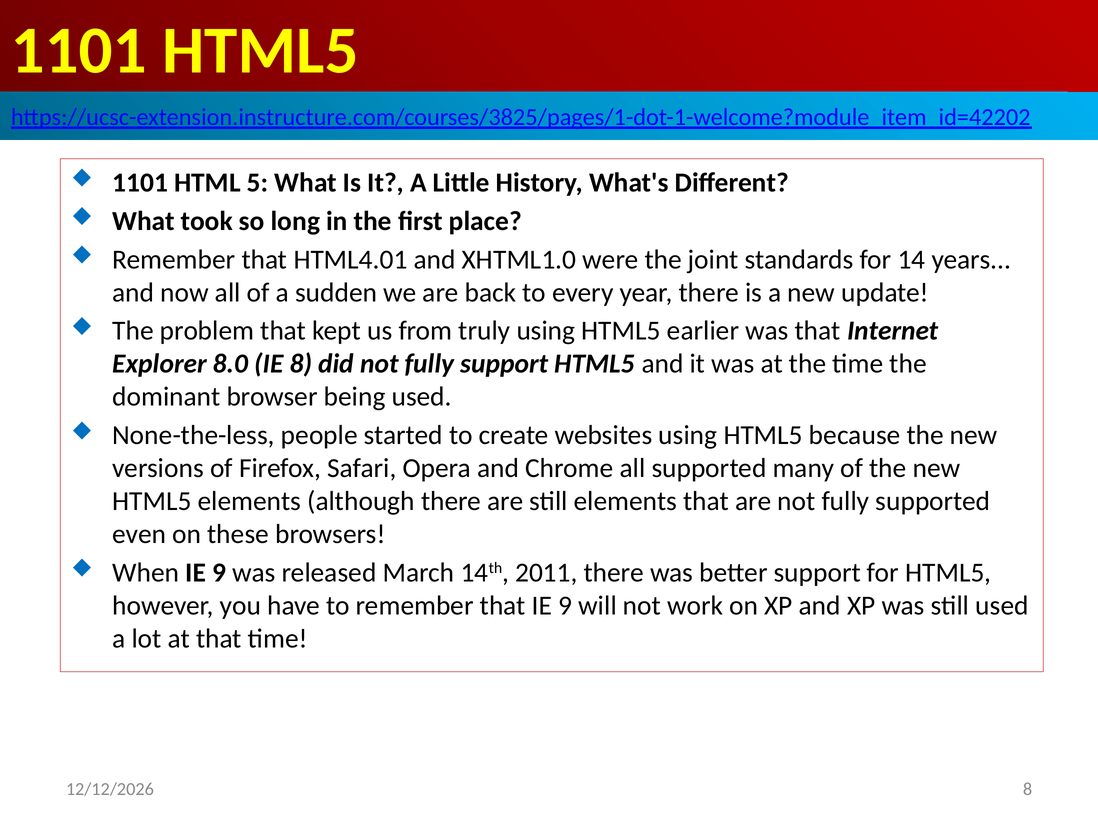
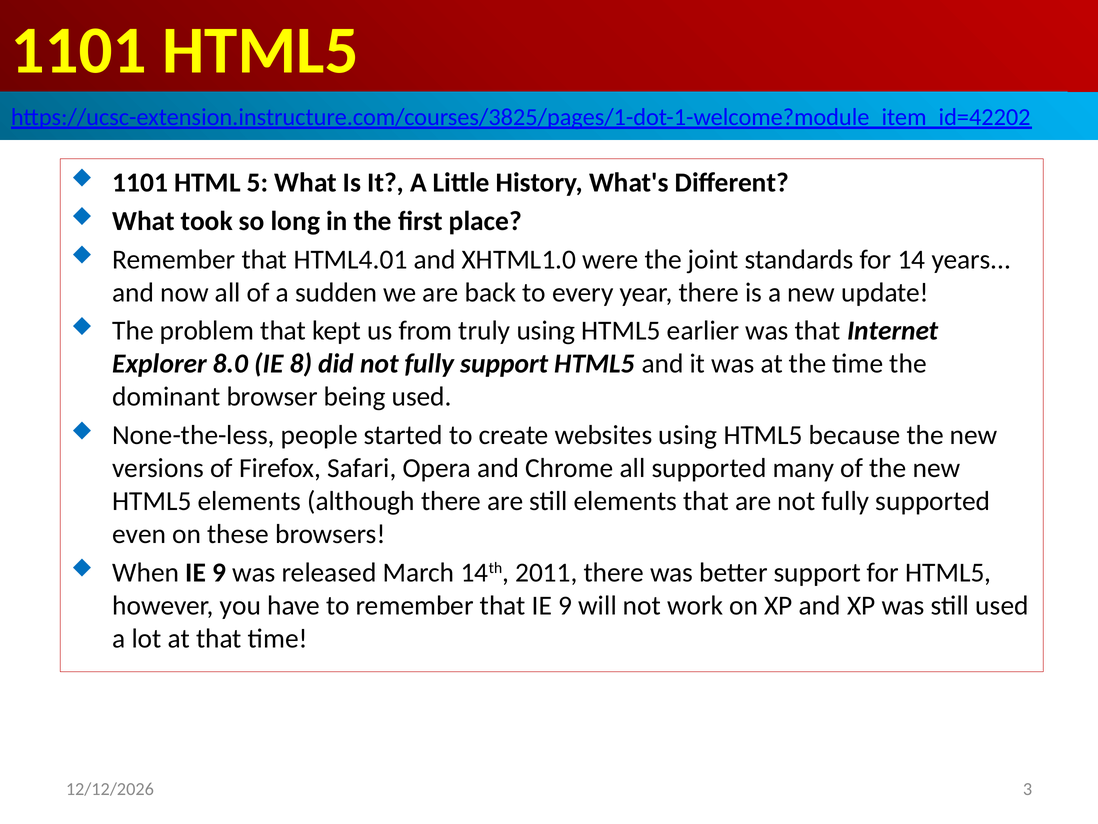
8: 8 -> 3 (1028, 789)
